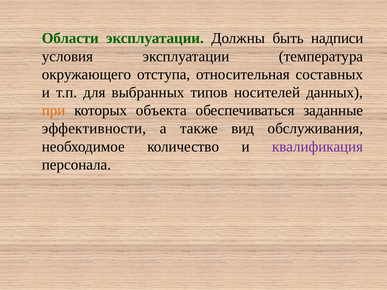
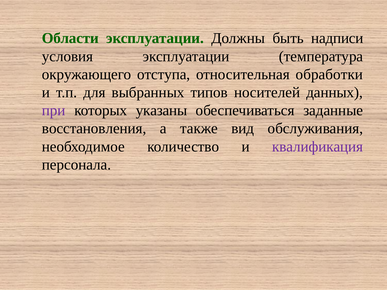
составных: составных -> обработки (329, 74)
при colour: orange -> purple (54, 111)
объекта: объекта -> указаны (162, 111)
эффективности: эффективности -> восстановления (94, 129)
